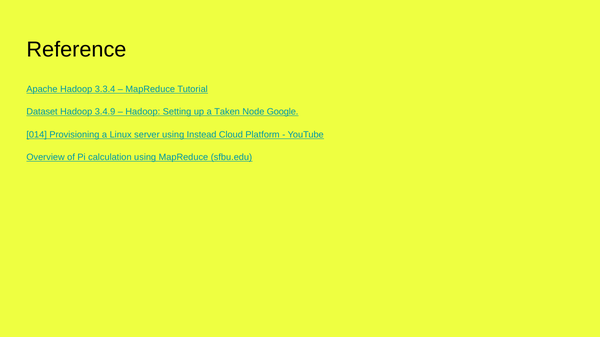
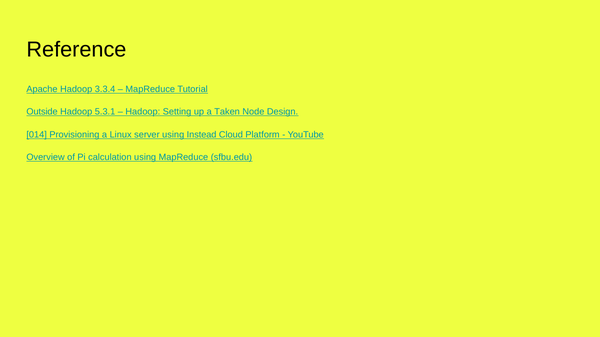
Dataset: Dataset -> Outside (42, 112)
3.4.9: 3.4.9 -> 5.3.1 (105, 112)
Google: Google -> Design (283, 112)
